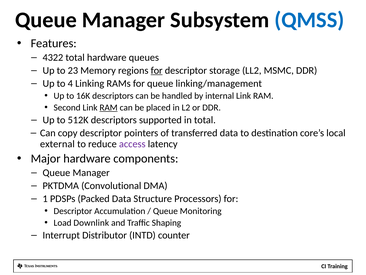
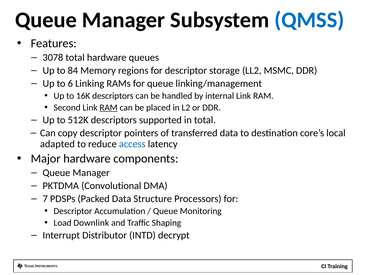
4322: 4322 -> 3078 (53, 57)
23: 23 -> 84 (73, 70)
for underline: present -> none (157, 70)
4: 4 -> 6 (70, 83)
external: external -> adapted (57, 144)
access colour: purple -> blue (132, 144)
1: 1 -> 7 (45, 198)
counter: counter -> decrypt (174, 235)
